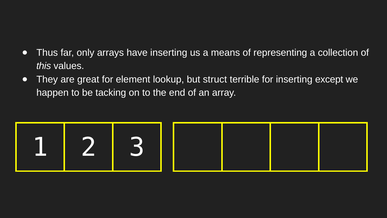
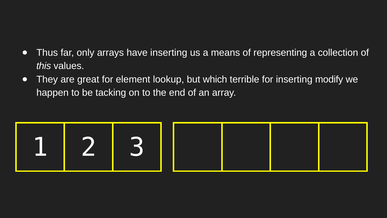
struct: struct -> which (215, 79)
except: except -> modify (329, 79)
